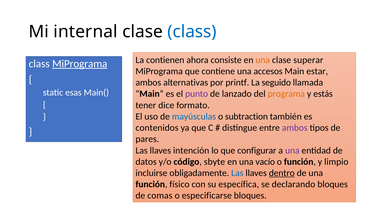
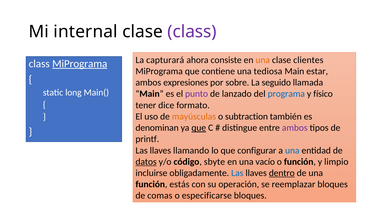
class colour: blue -> purple (192, 32)
contienen: contienen -> capturará (165, 60)
superar: superar -> clientes (308, 60)
accesos: accesos -> tediosa (268, 71)
alternativas: alternativas -> expresiones (186, 83)
printf: printf -> sobre (237, 83)
esas: esas -> long (73, 93)
programa colour: orange -> blue (286, 94)
estás: estás -> físico (323, 94)
mayúsculas colour: blue -> orange (194, 117)
contenidos: contenidos -> denominan (157, 128)
que underline: none -> present (199, 128)
pares: pares -> printf (147, 139)
intención: intención -> llamando (191, 150)
una colour: purple -> blue (292, 150)
datos underline: none -> present (146, 162)
físico: físico -> estás (179, 184)
específica: específica -> operación (239, 184)
declarando: declarando -> reemplazar (293, 184)
